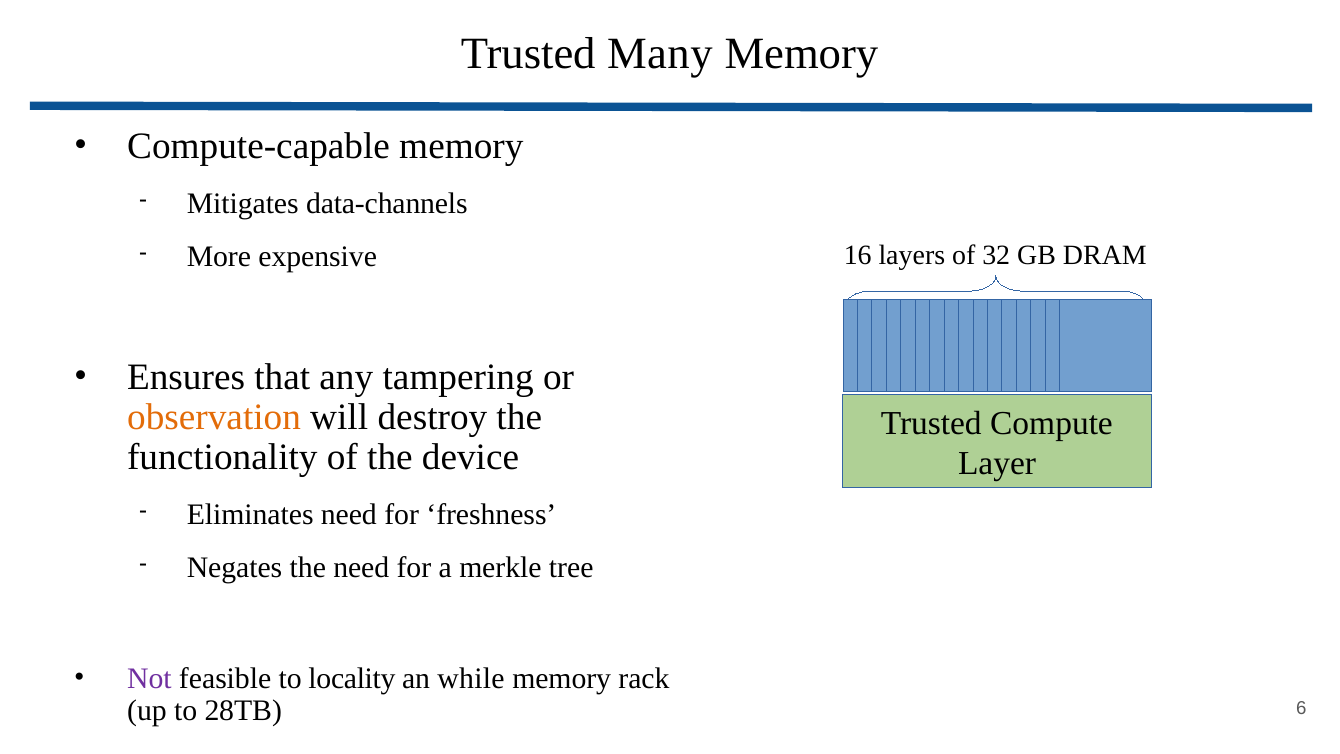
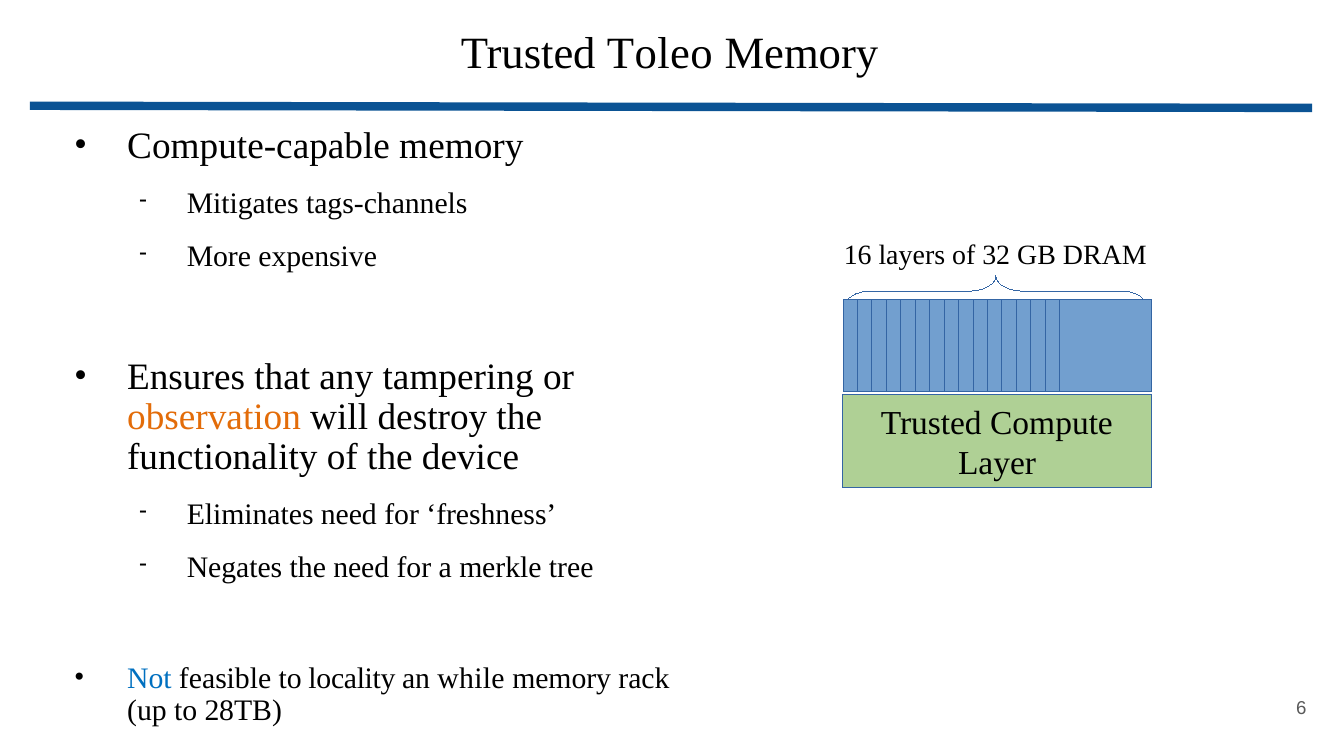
Many: Many -> Toleo (660, 54)
data-channels: data-channels -> tags-channels (387, 204)
Not colour: purple -> blue (149, 678)
